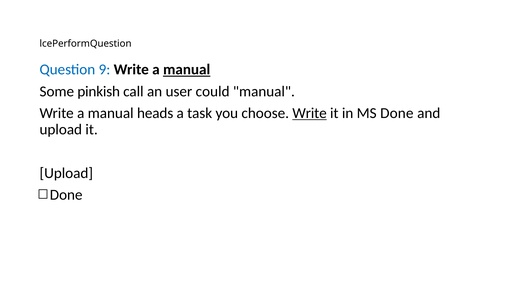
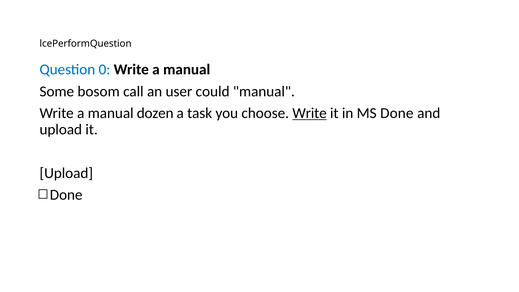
9: 9 -> 0 (104, 70)
manual underline: present -> none (187, 70)
pinkish: pinkish -> bosom (99, 91)
heads: heads -> dozen (155, 113)
